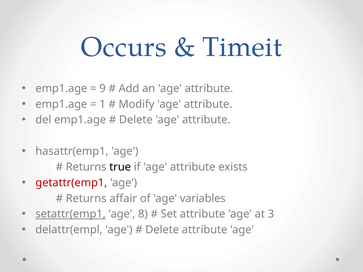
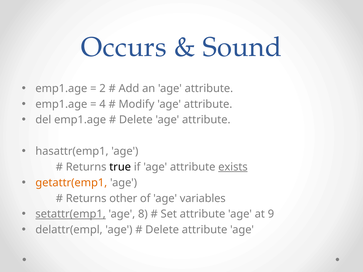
Timeit: Timeit -> Sound (242, 47)
9: 9 -> 2 (103, 88)
1: 1 -> 4 (103, 104)
exists underline: none -> present (233, 167)
getattr(emp1 colour: red -> orange (71, 183)
affair: affair -> other (123, 199)
3: 3 -> 9 (271, 214)
